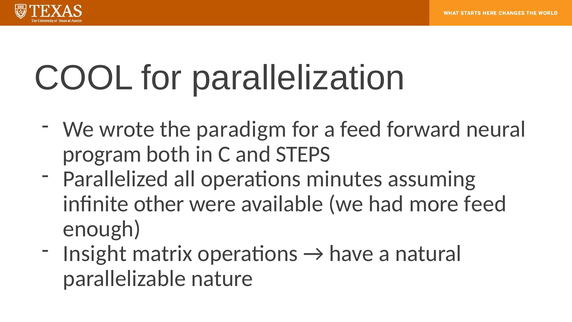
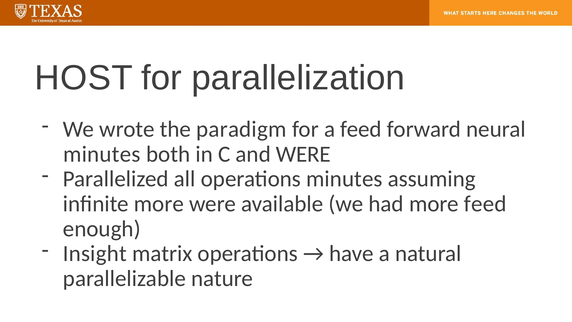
COOL: COOL -> HOST (84, 78)
program: program -> minutes (102, 154)
and STEPS: STEPS -> WERE (303, 154)
infinite other: other -> more (159, 204)
